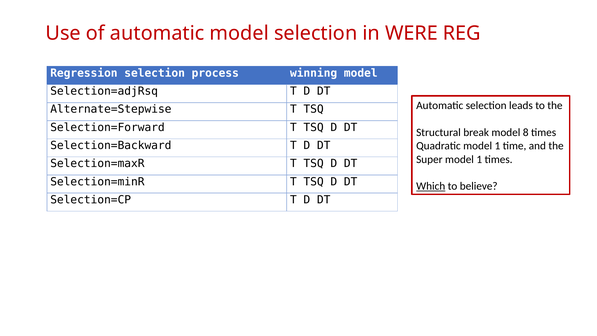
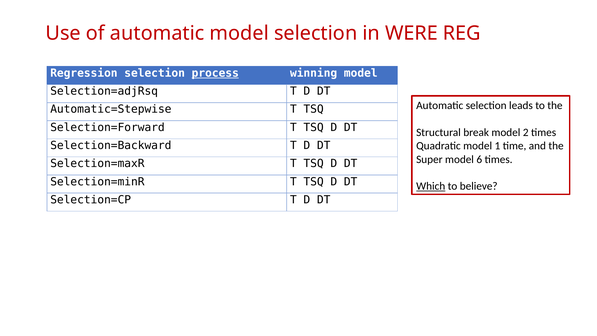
process underline: none -> present (215, 73)
Alternate=Stepwise: Alternate=Stepwise -> Automatic=Stepwise (111, 109)
8: 8 -> 2 (526, 132)
Super model 1: 1 -> 6 (479, 159)
